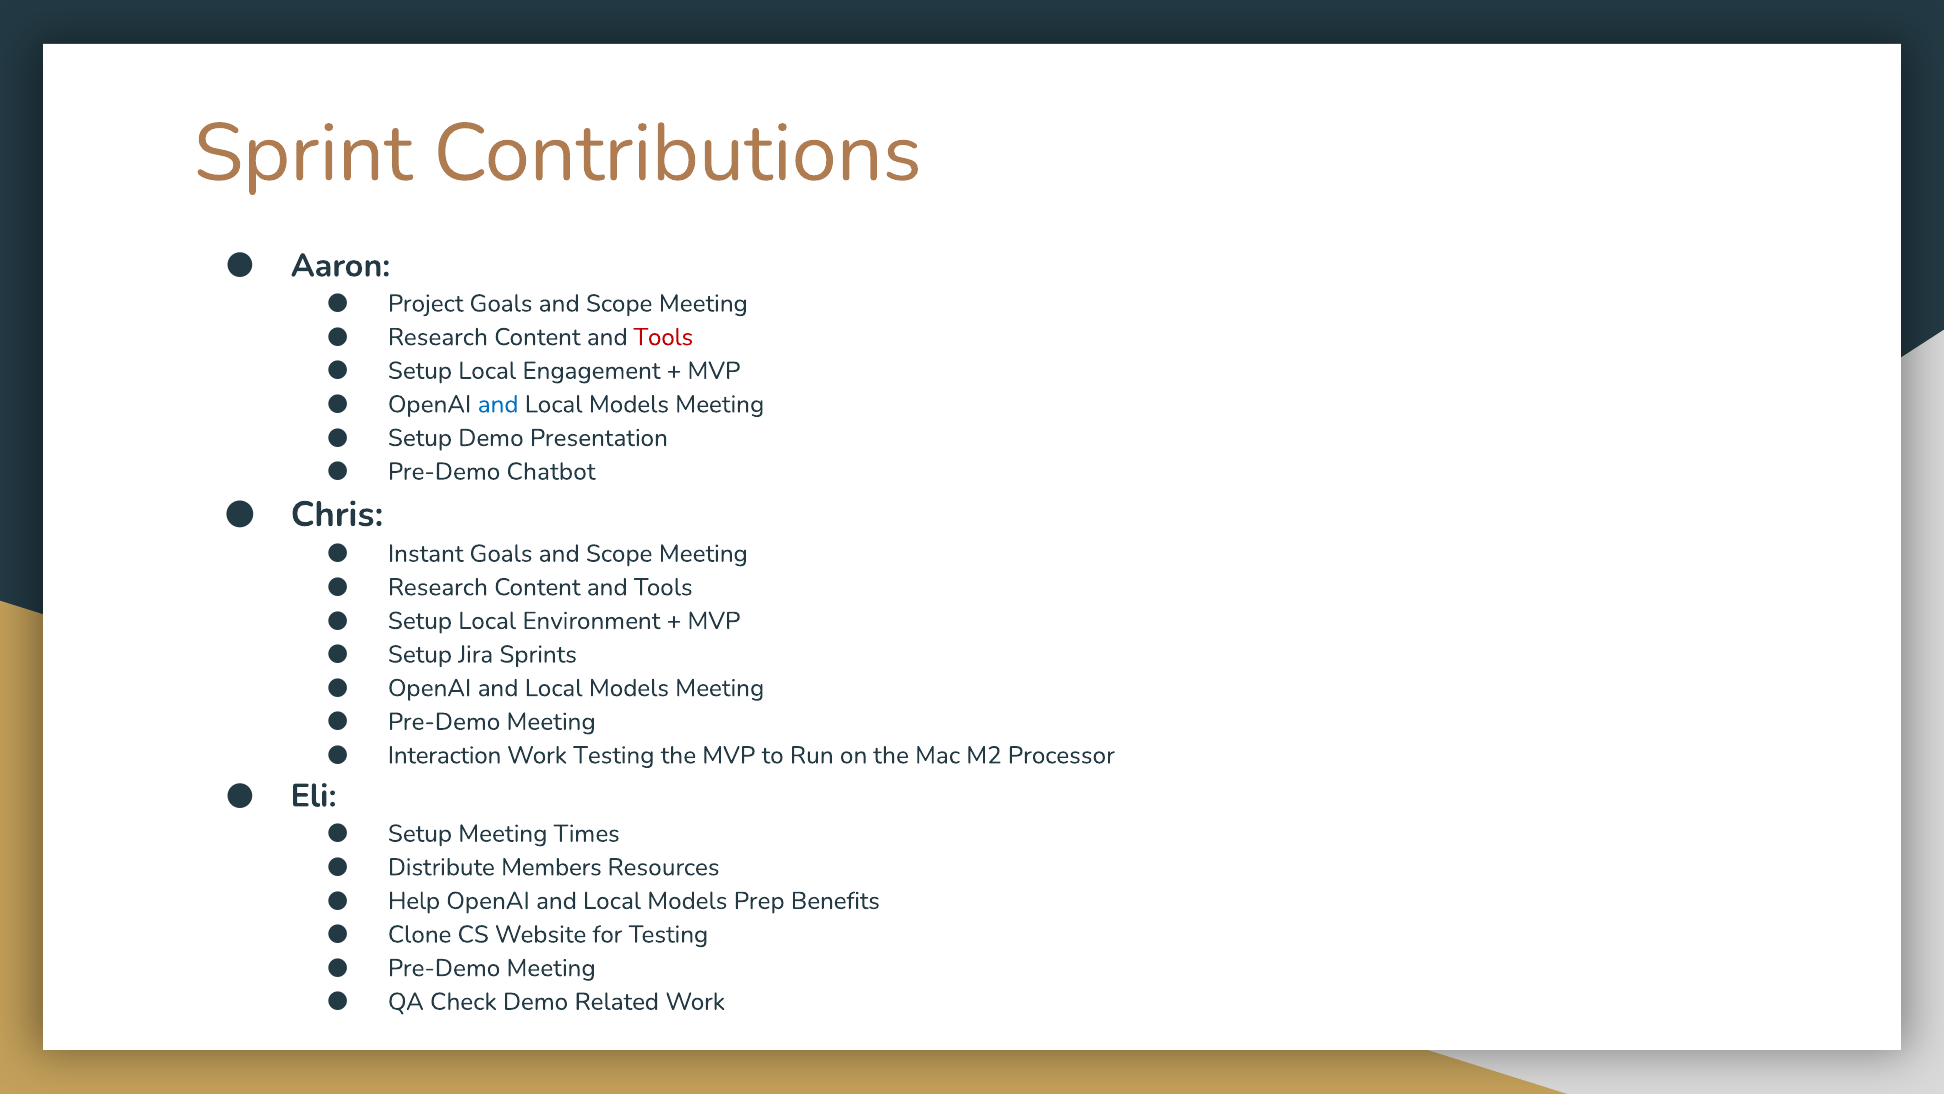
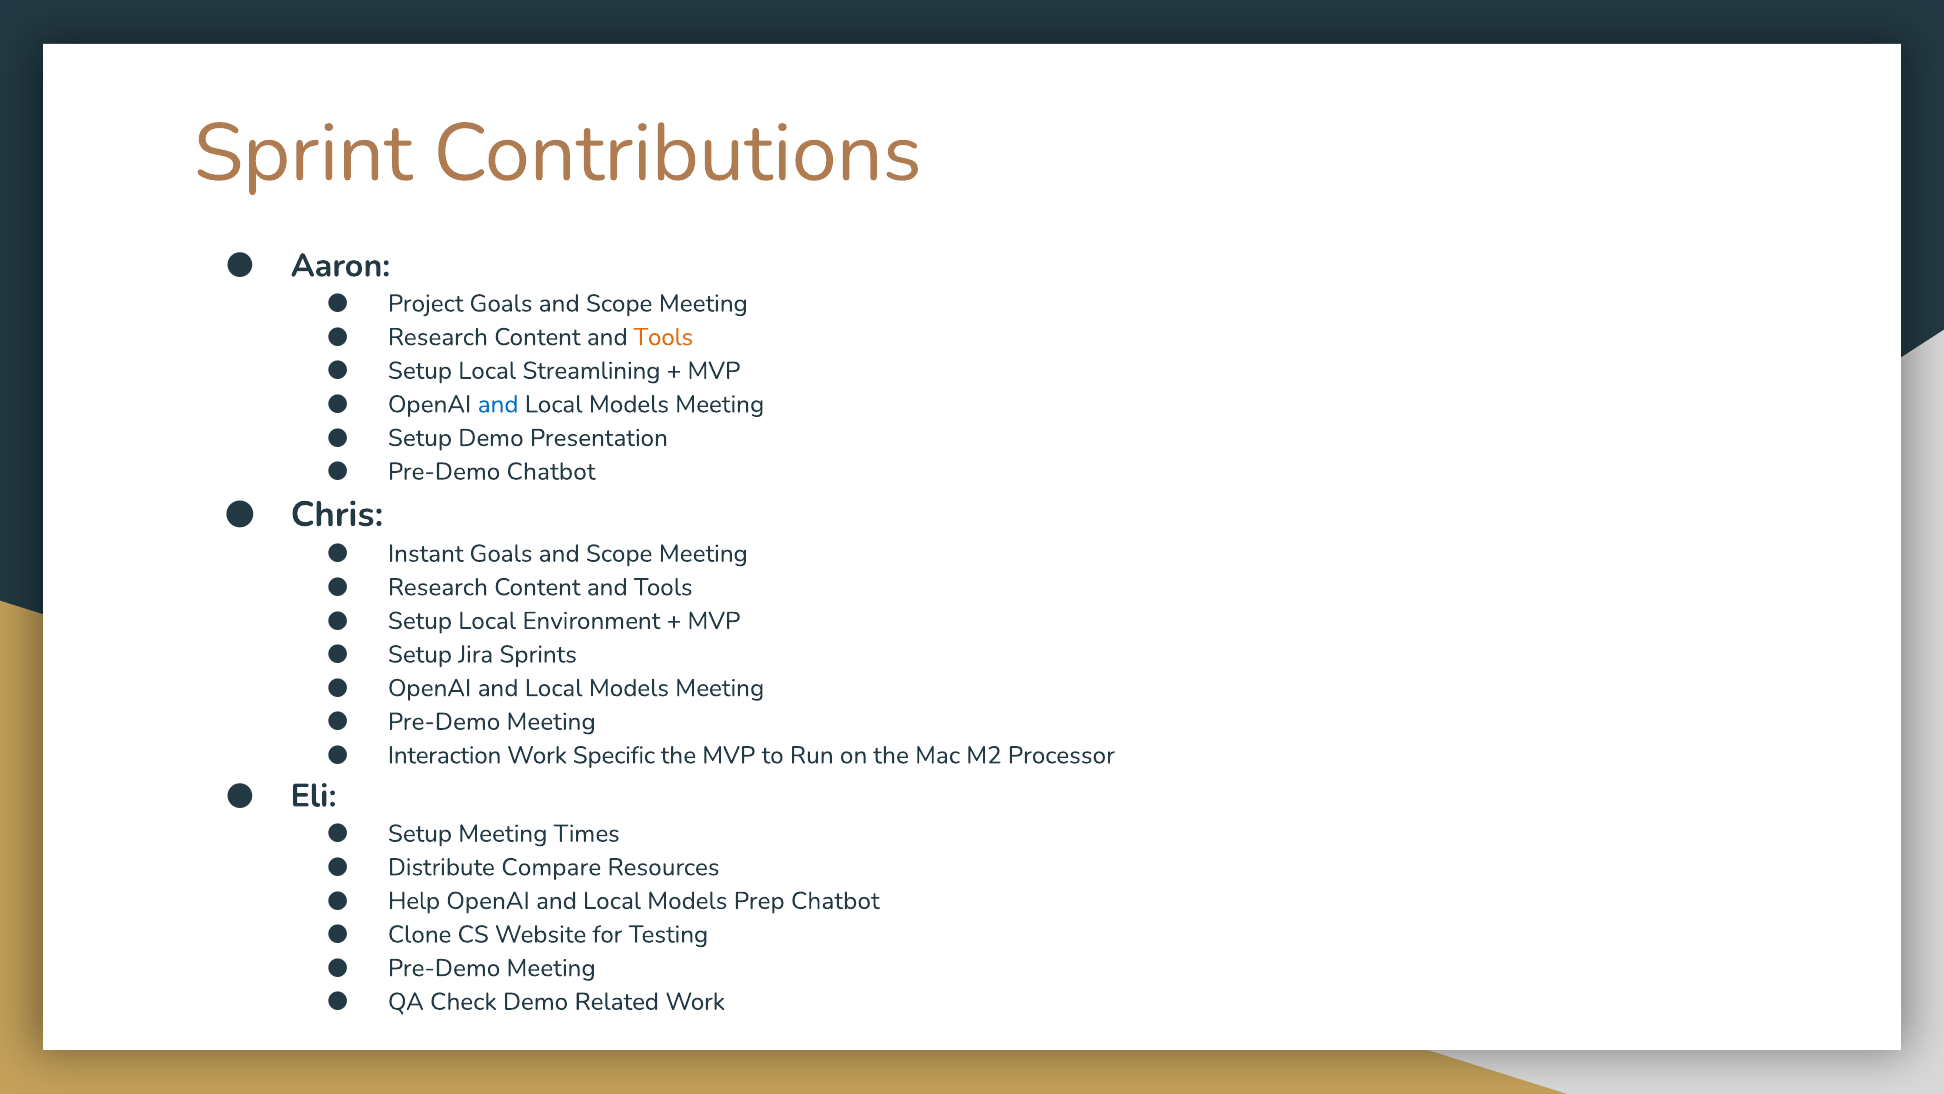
Tools colour: red -> orange (663, 337)
Engagement: Engagement -> Streamlining (591, 371)
Work Testing: Testing -> Specific (614, 755)
Members: Members -> Compare (551, 867)
Prep Benefits: Benefits -> Chatbot (835, 901)
